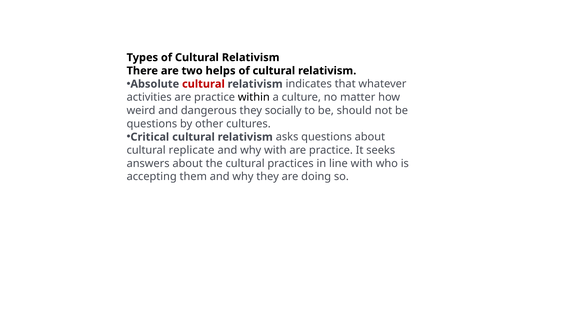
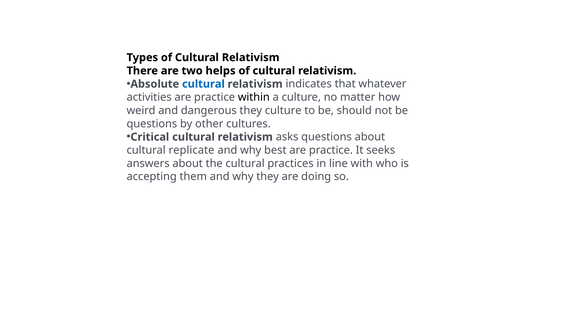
cultural colour: red -> blue (203, 84)
they socially: socially -> culture (283, 110)
why with: with -> best (275, 150)
